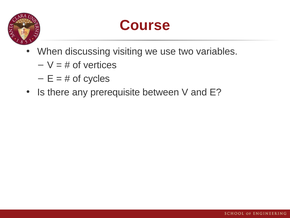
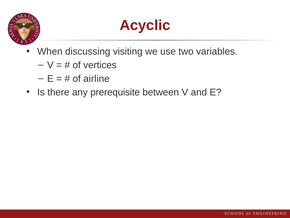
Course: Course -> Acyclic (145, 25)
cycles: cycles -> airline (96, 78)
